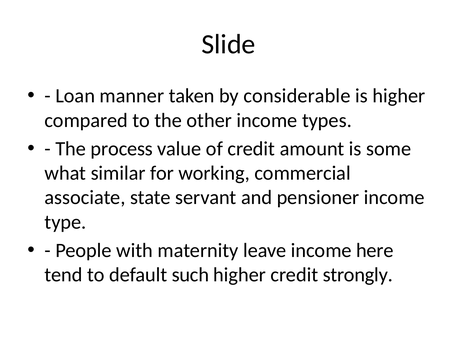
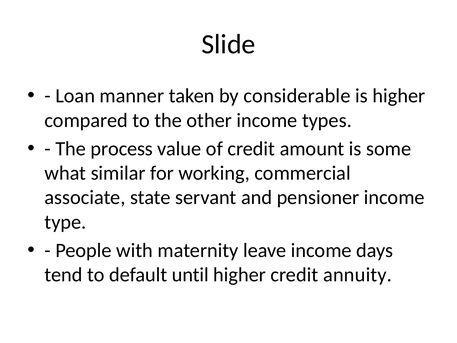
here: here -> days (375, 250)
such: such -> until (190, 275)
strongly: strongly -> annuity (358, 275)
